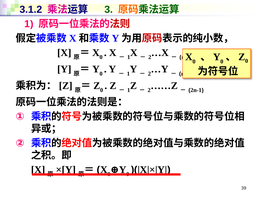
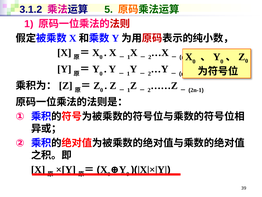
3: 3 -> 5 (109, 9)
